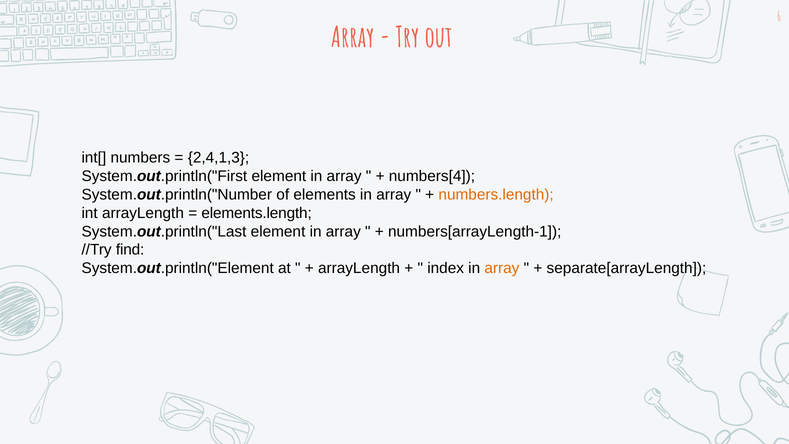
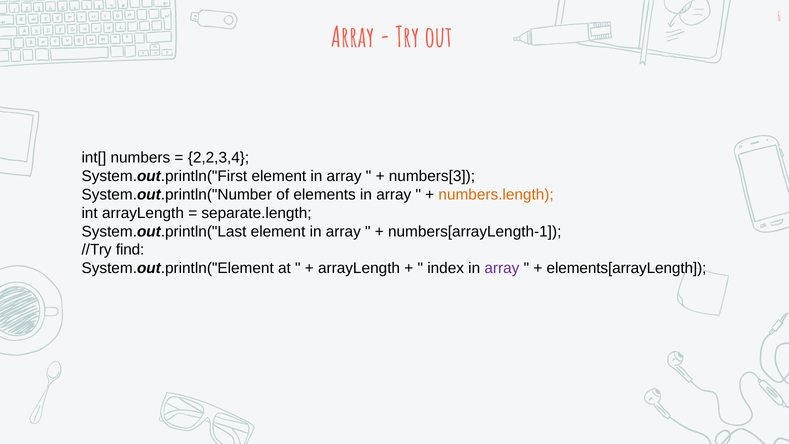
2,4,1,3: 2,4,1,3 -> 2,2,3,4 (219, 158)
numbers[4: numbers[4 -> numbers[3 (432, 176)
elements.length: elements.length -> separate.length (257, 213)
array colour: orange -> purple (502, 268)
separate[arrayLength: separate[arrayLength -> elements[arrayLength (627, 268)
